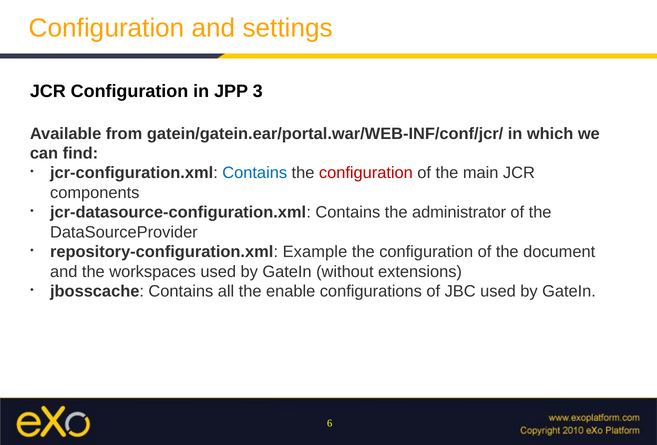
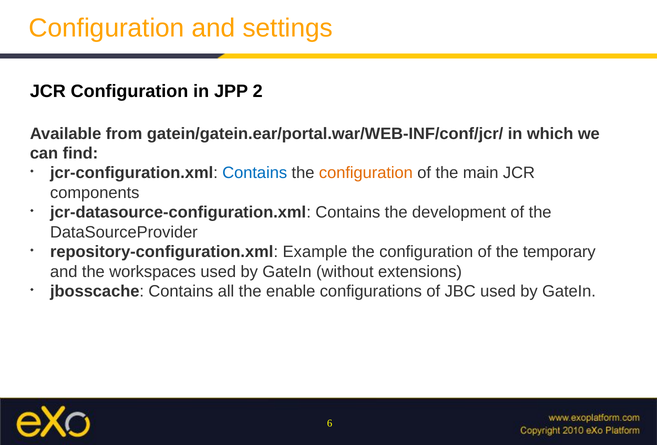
3: 3 -> 2 (258, 92)
configuration colour: red -> orange (366, 173)
administrator: administrator -> development (459, 213)
document: document -> temporary (559, 252)
